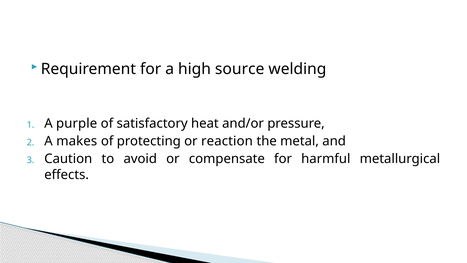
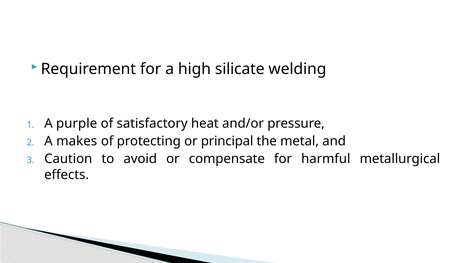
source: source -> silicate (240, 69)
reaction: reaction -> principal (227, 141)
